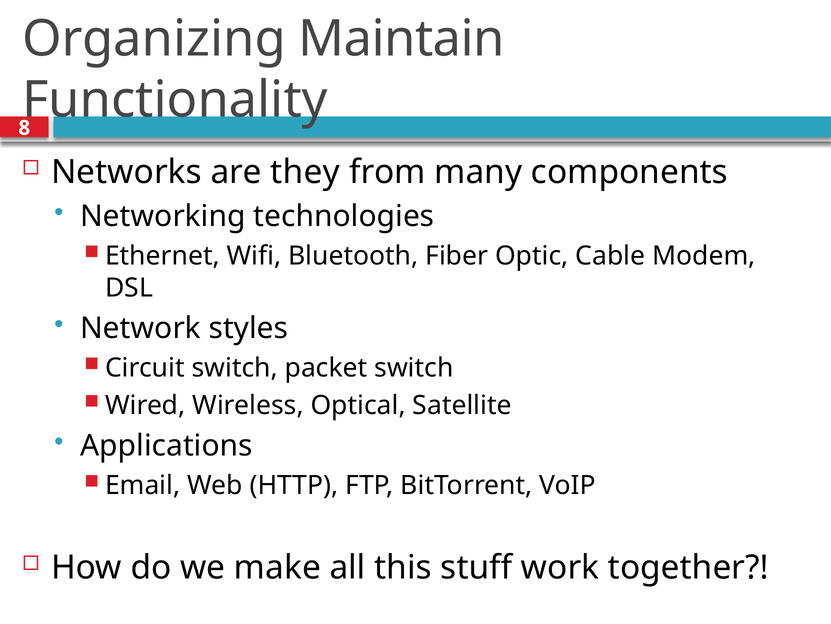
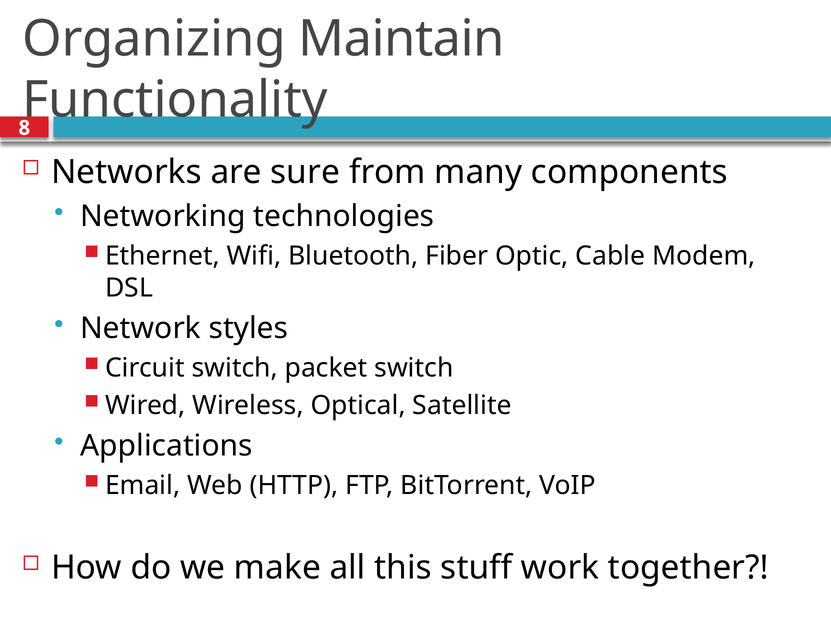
they: they -> sure (305, 172)
